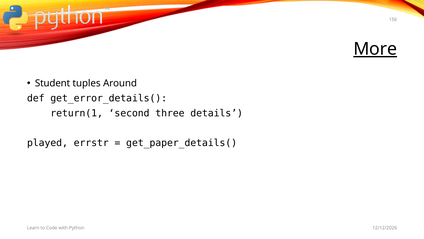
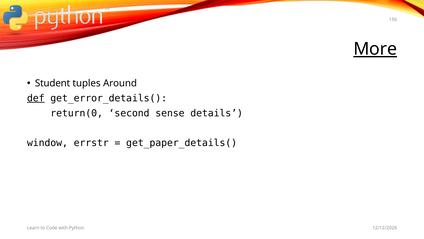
def underline: none -> present (36, 98)
return(1: return(1 -> return(0 (77, 113)
three: three -> sense (170, 113)
played: played -> window (47, 143)
